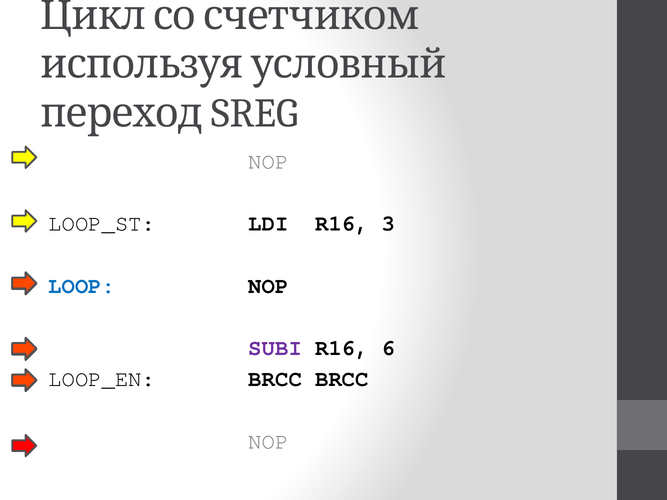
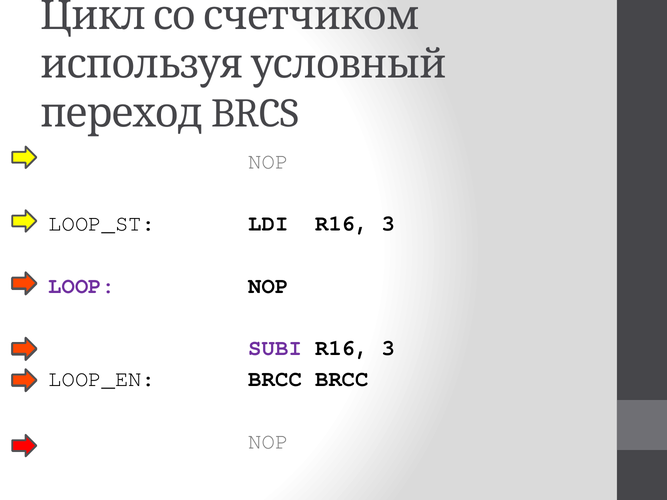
SREG: SREG -> BRCS (255, 113)
LOOP colour: blue -> purple (82, 286)
6: 6 -> 3 (389, 348)
